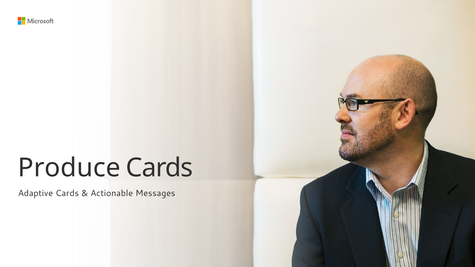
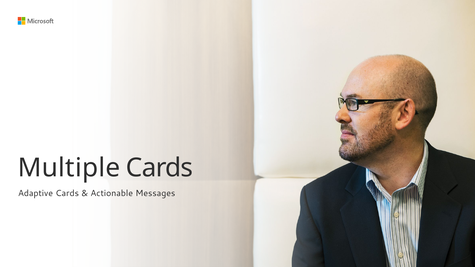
Produce: Produce -> Multiple (69, 168)
